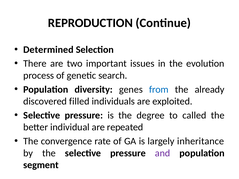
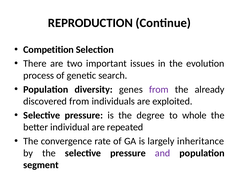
Determined: Determined -> Competition (49, 50)
from colour: blue -> purple (159, 90)
discovered filled: filled -> from (79, 101)
called: called -> whole (194, 115)
